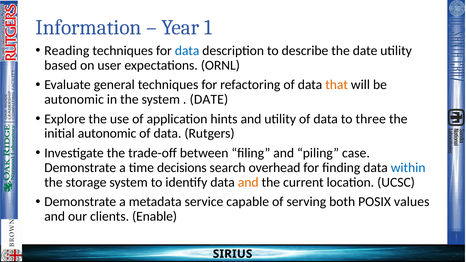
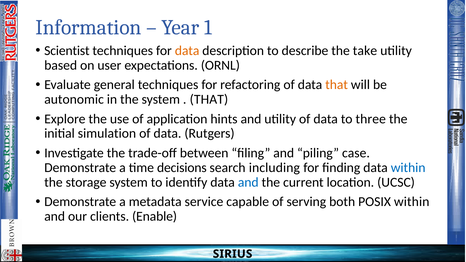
Reading: Reading -> Scientist (67, 51)
data colour: blue -> orange (187, 51)
the date: date -> take (365, 51)
DATE: DATE -> THAT (209, 99)
initial autonomic: autonomic -> simulation (107, 134)
overhead: overhead -> including (274, 168)
and colour: orange -> blue (248, 182)
POSIX values: values -> within (412, 202)
